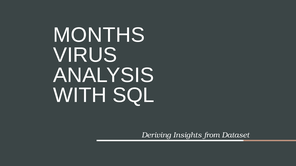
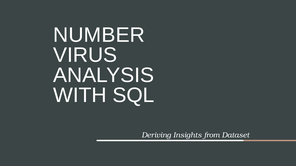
MONTHS: MONTHS -> NUMBER (99, 35)
